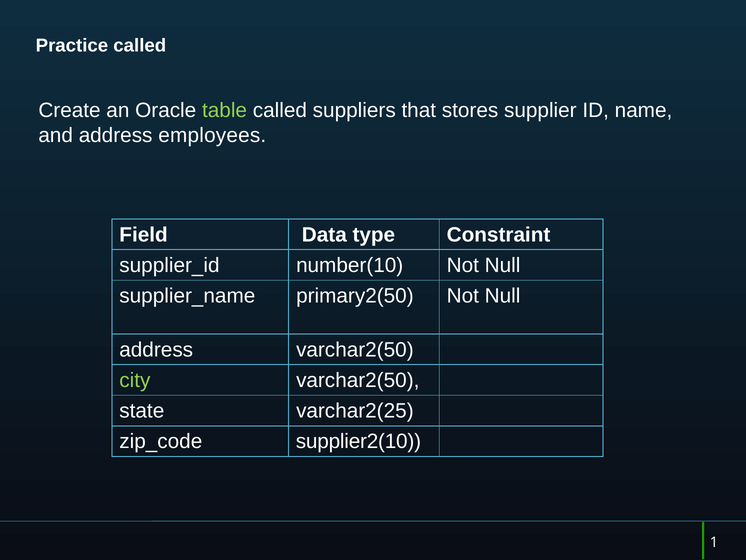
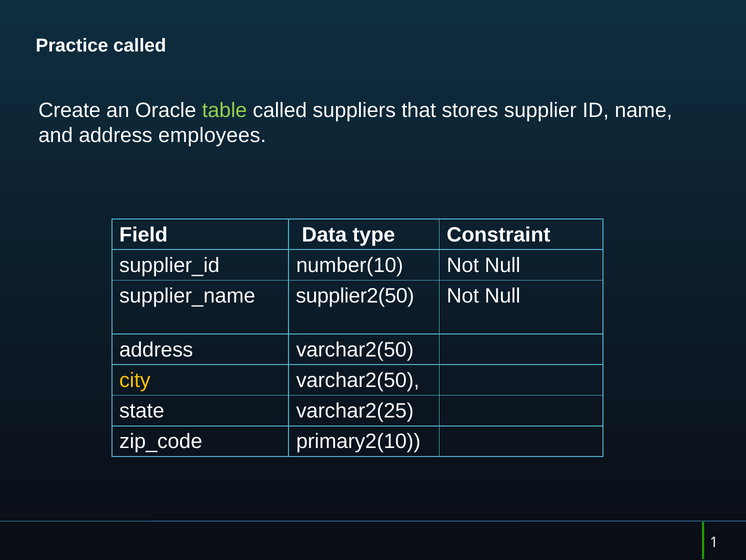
primary2(50: primary2(50 -> supplier2(50 (355, 296)
city colour: light green -> yellow (135, 380)
supplier2(10: supplier2(10 -> primary2(10 (358, 441)
